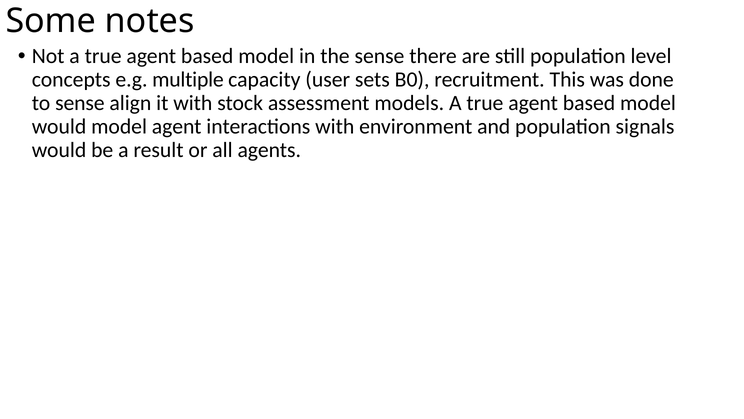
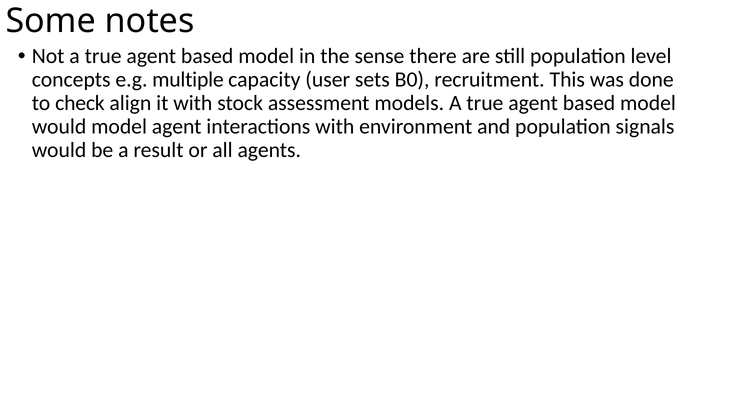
to sense: sense -> check (80, 103)
